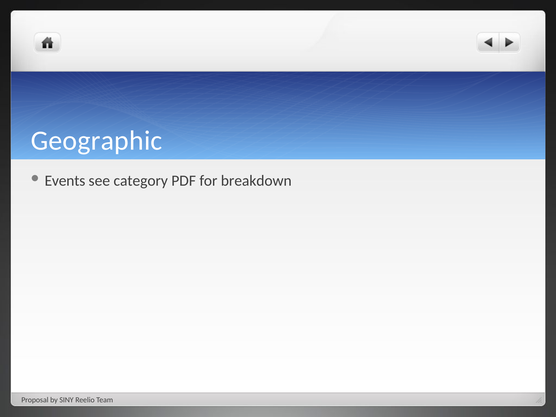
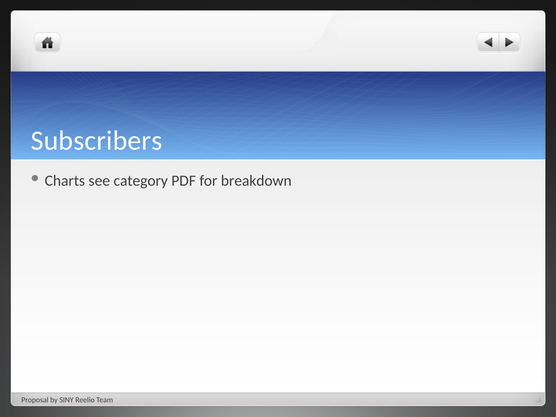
Geographic: Geographic -> Subscribers (97, 141)
Events: Events -> Charts (65, 181)
